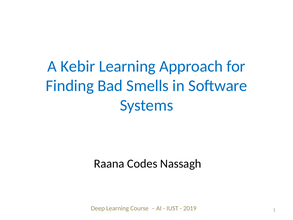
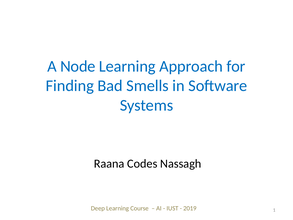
Kebir: Kebir -> Node (78, 66)
